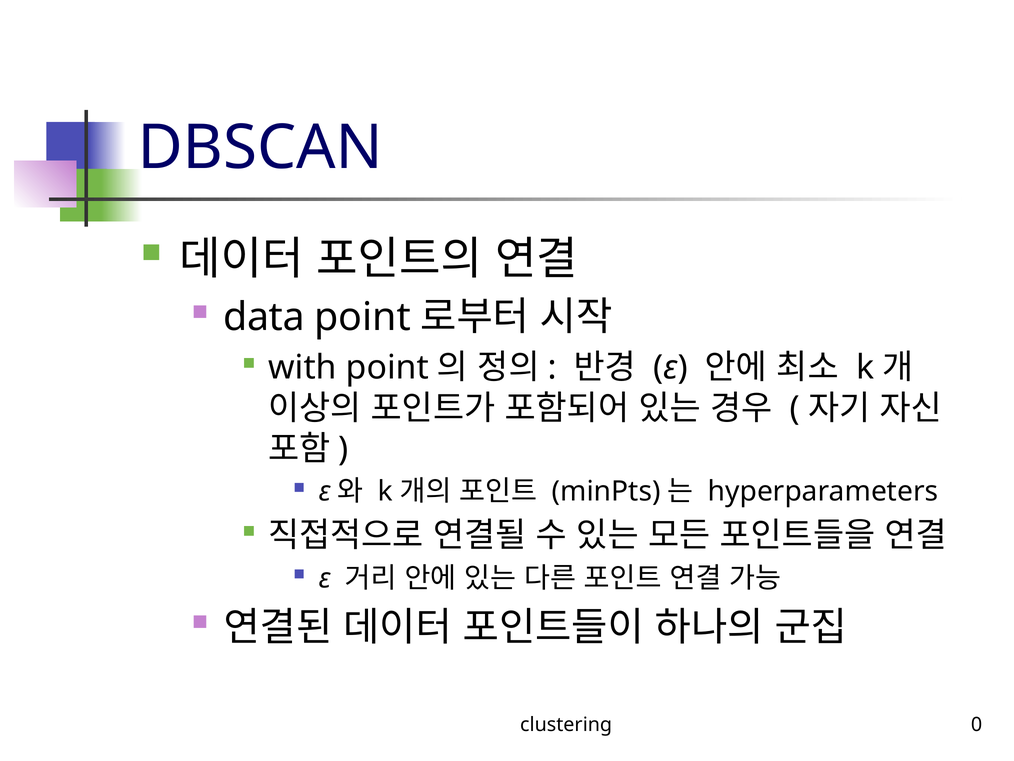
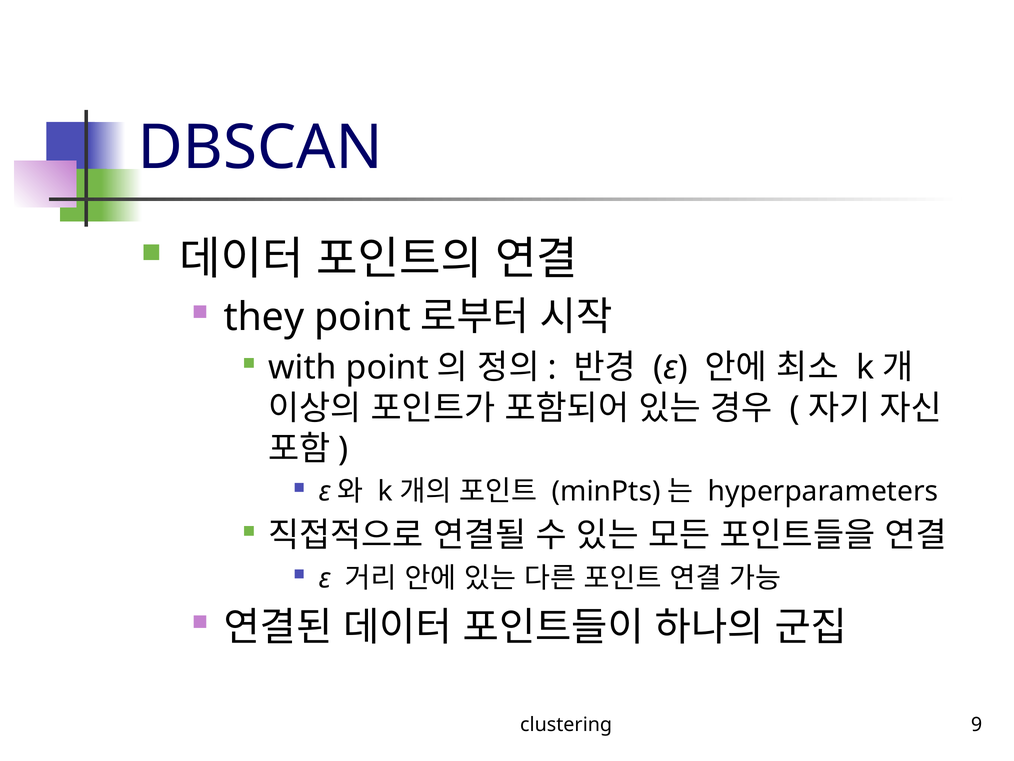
data: data -> they (264, 317)
0: 0 -> 9 (977, 724)
